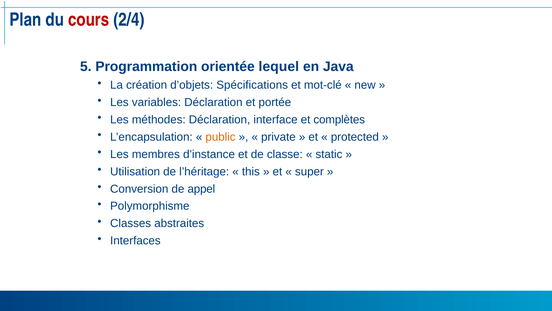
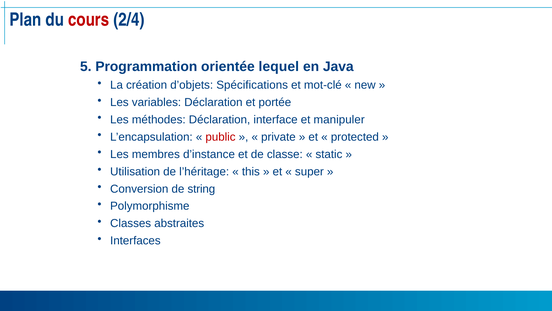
complètes: complètes -> manipuler (339, 120)
public colour: orange -> red (221, 137)
appel: appel -> string (201, 189)
